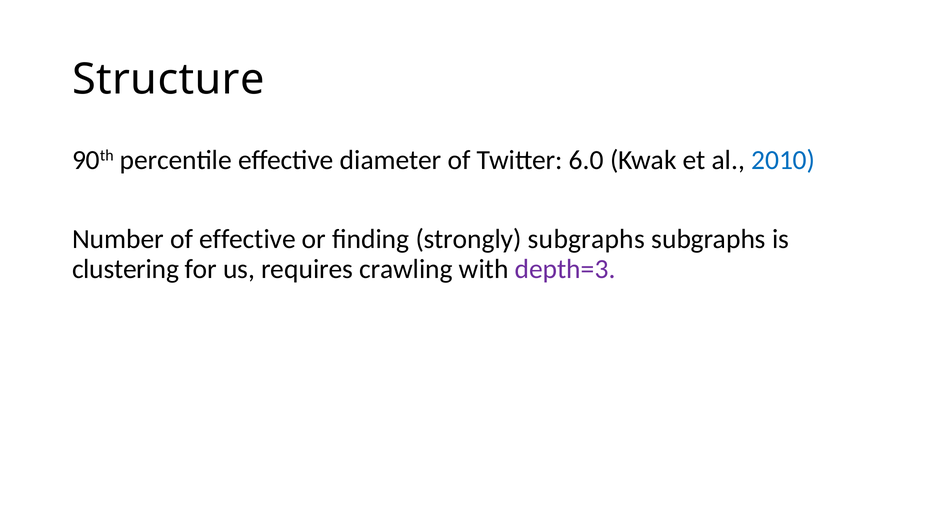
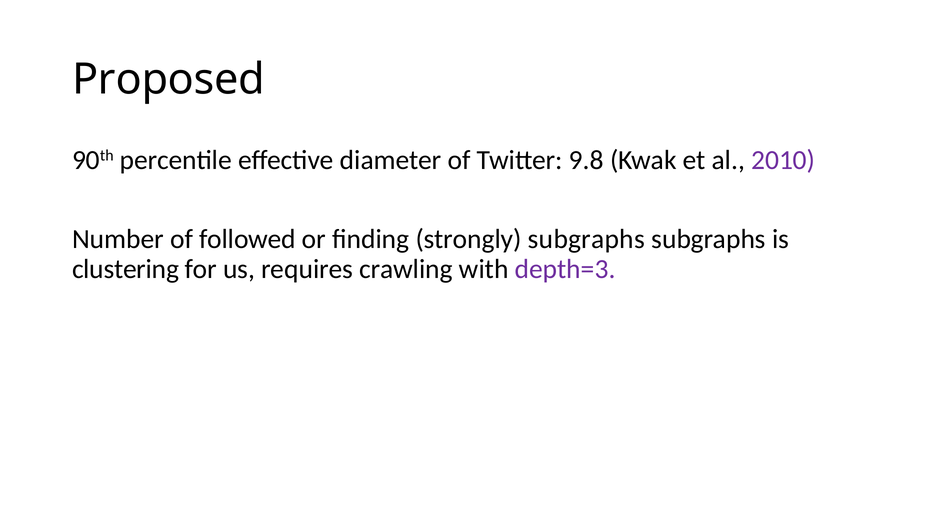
Structure: Structure -> Proposed (169, 79)
6.0: 6.0 -> 9.8 (586, 160)
2010 colour: blue -> purple (783, 160)
of effective: effective -> followed (248, 239)
